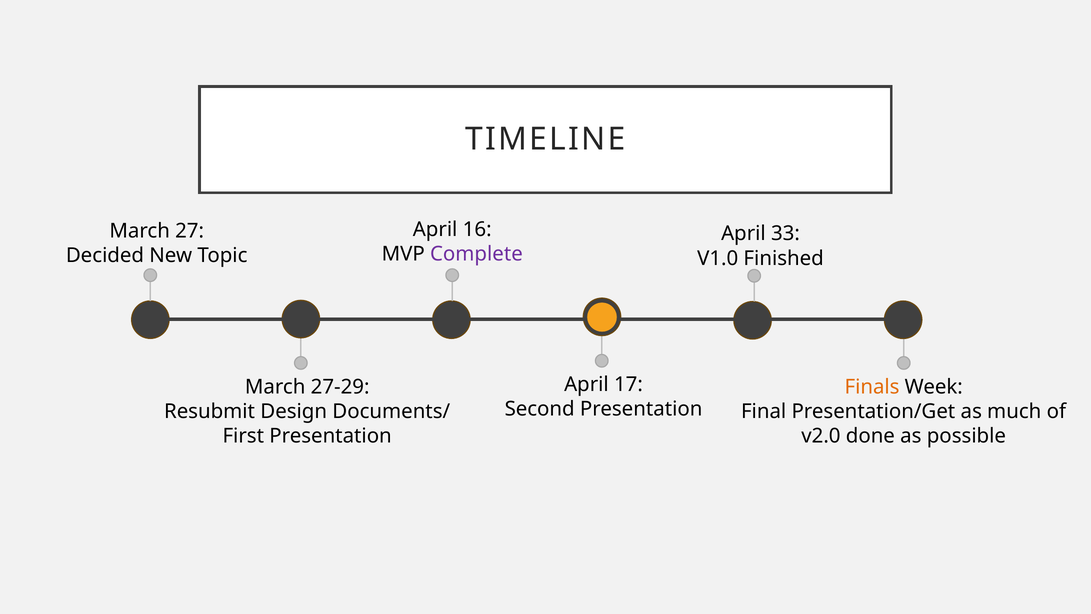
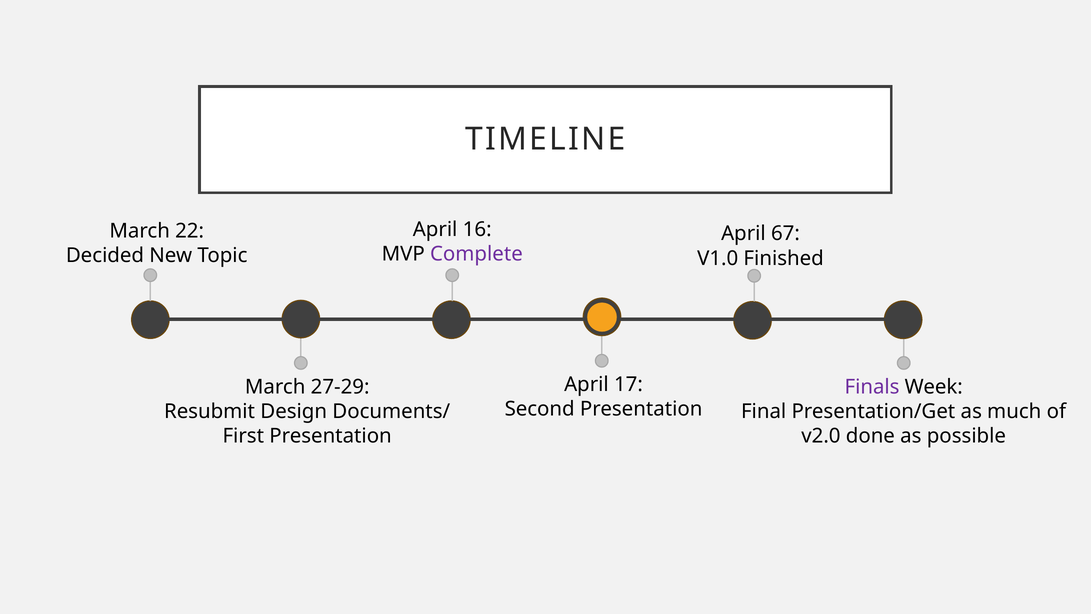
27: 27 -> 22 (190, 231)
33: 33 -> 67 (785, 234)
Finals colour: orange -> purple (872, 387)
